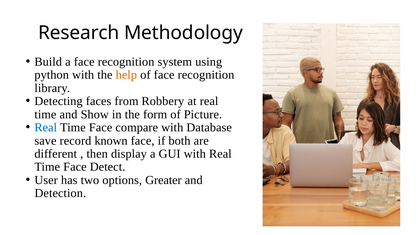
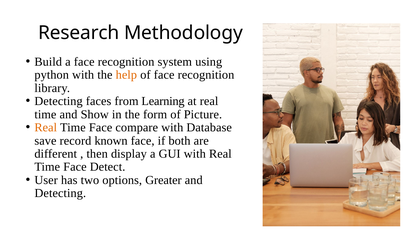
Robbery: Robbery -> Learning (163, 101)
Real colour: blue -> orange (46, 128)
Detection: Detection -> Detecting (60, 193)
